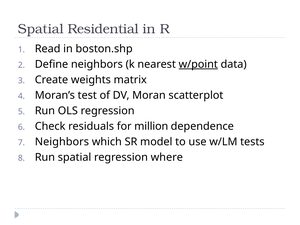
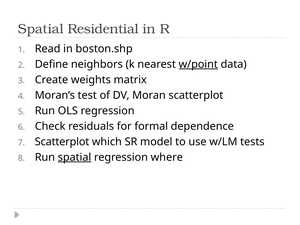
million: million -> formal (151, 126)
Neighbors: Neighbors -> Scatterplot (62, 142)
spatial underline: none -> present (75, 157)
